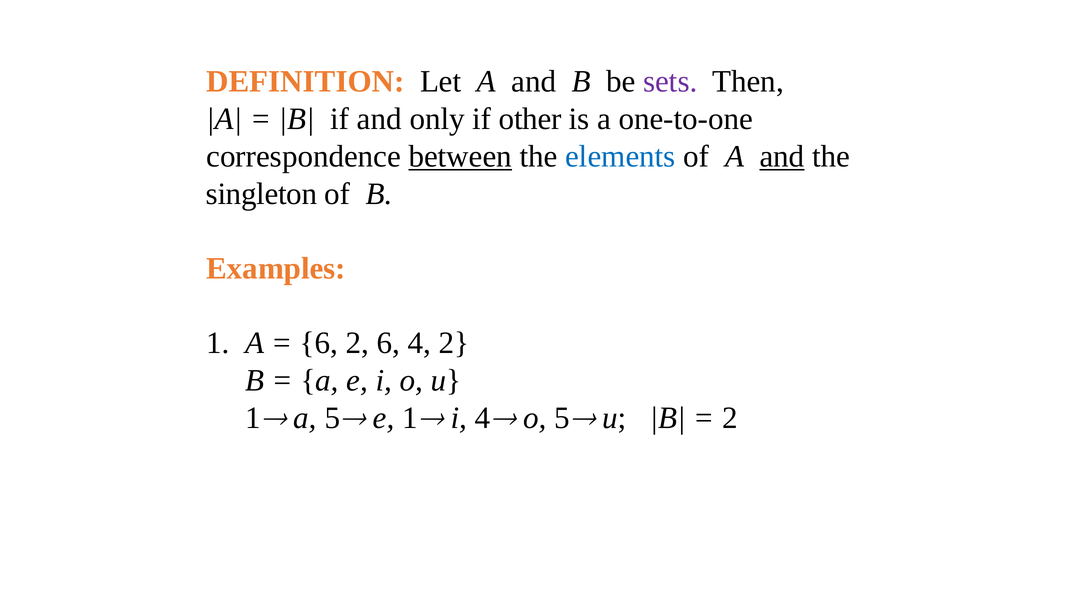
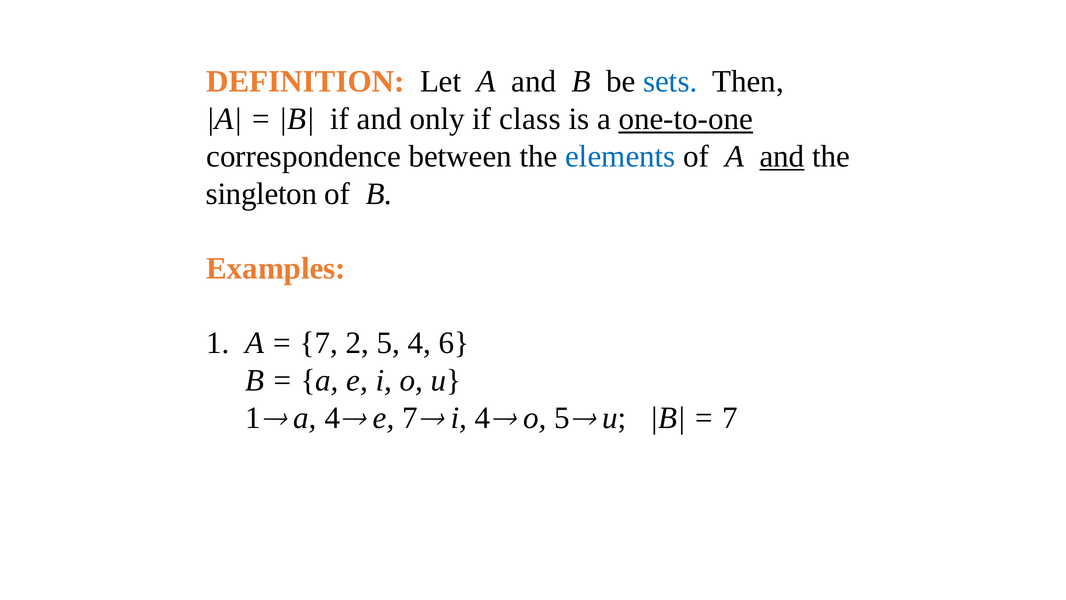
sets colour: purple -> blue (670, 82)
other: other -> class (530, 119)
one-to-one underline: none -> present (686, 119)
between underline: present -> none (460, 156)
6: 6 -> 7 (319, 343)
2 6: 6 -> 5 (388, 343)
4 2: 2 -> 6 (454, 343)
a 5: 5 -> 4 (332, 418)
e 1: 1 -> 7 (410, 418)
2: 2 -> 7 (730, 418)
